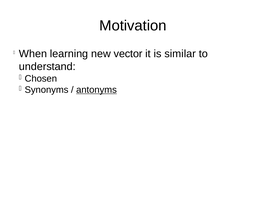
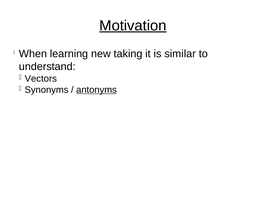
Motivation underline: none -> present (133, 26)
vector: vector -> taking (128, 54)
Chosen: Chosen -> Vectors (41, 79)
